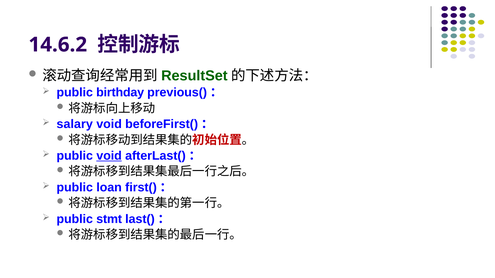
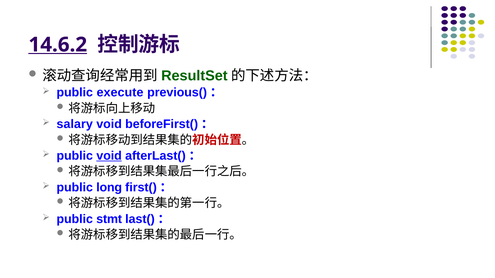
14.6.2 underline: none -> present (58, 45)
birthday: birthday -> execute (120, 93)
loan: loan -> long (109, 188)
